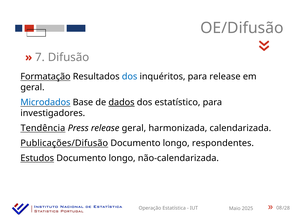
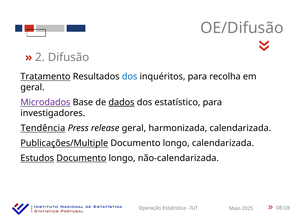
7: 7 -> 2 (40, 57)
Formatação: Formatação -> Tratamento (45, 77)
para release: release -> recolha (225, 77)
Microdados colour: blue -> purple (45, 103)
Publicações/Difusão: Publicações/Difusão -> Publicações/Multiple (64, 144)
longo respondentes: respondentes -> calendarizada (223, 144)
Documento underline: none -> present (81, 159)
